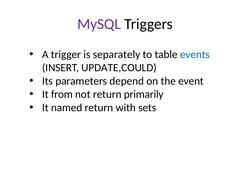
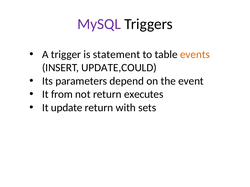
separately: separately -> statement (117, 55)
events colour: blue -> orange (195, 55)
primarily: primarily -> executes (144, 95)
named: named -> update (67, 108)
